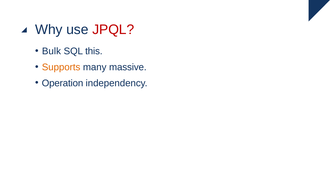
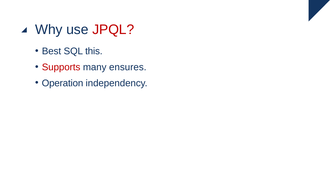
Bulk: Bulk -> Best (52, 51)
Supports colour: orange -> red (61, 67)
massive: massive -> ensures (128, 67)
